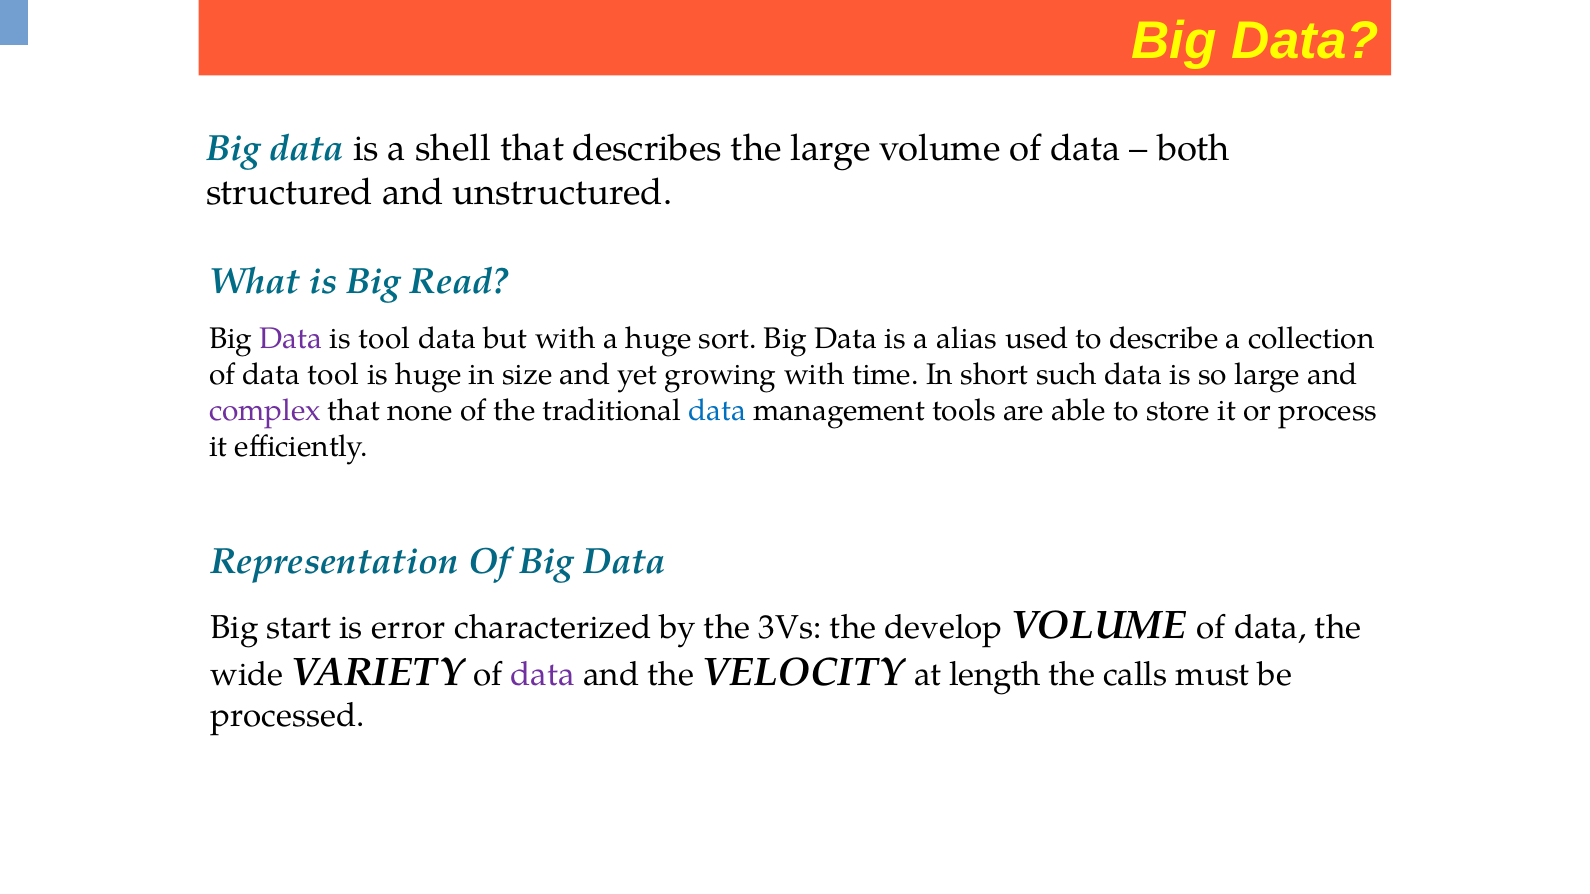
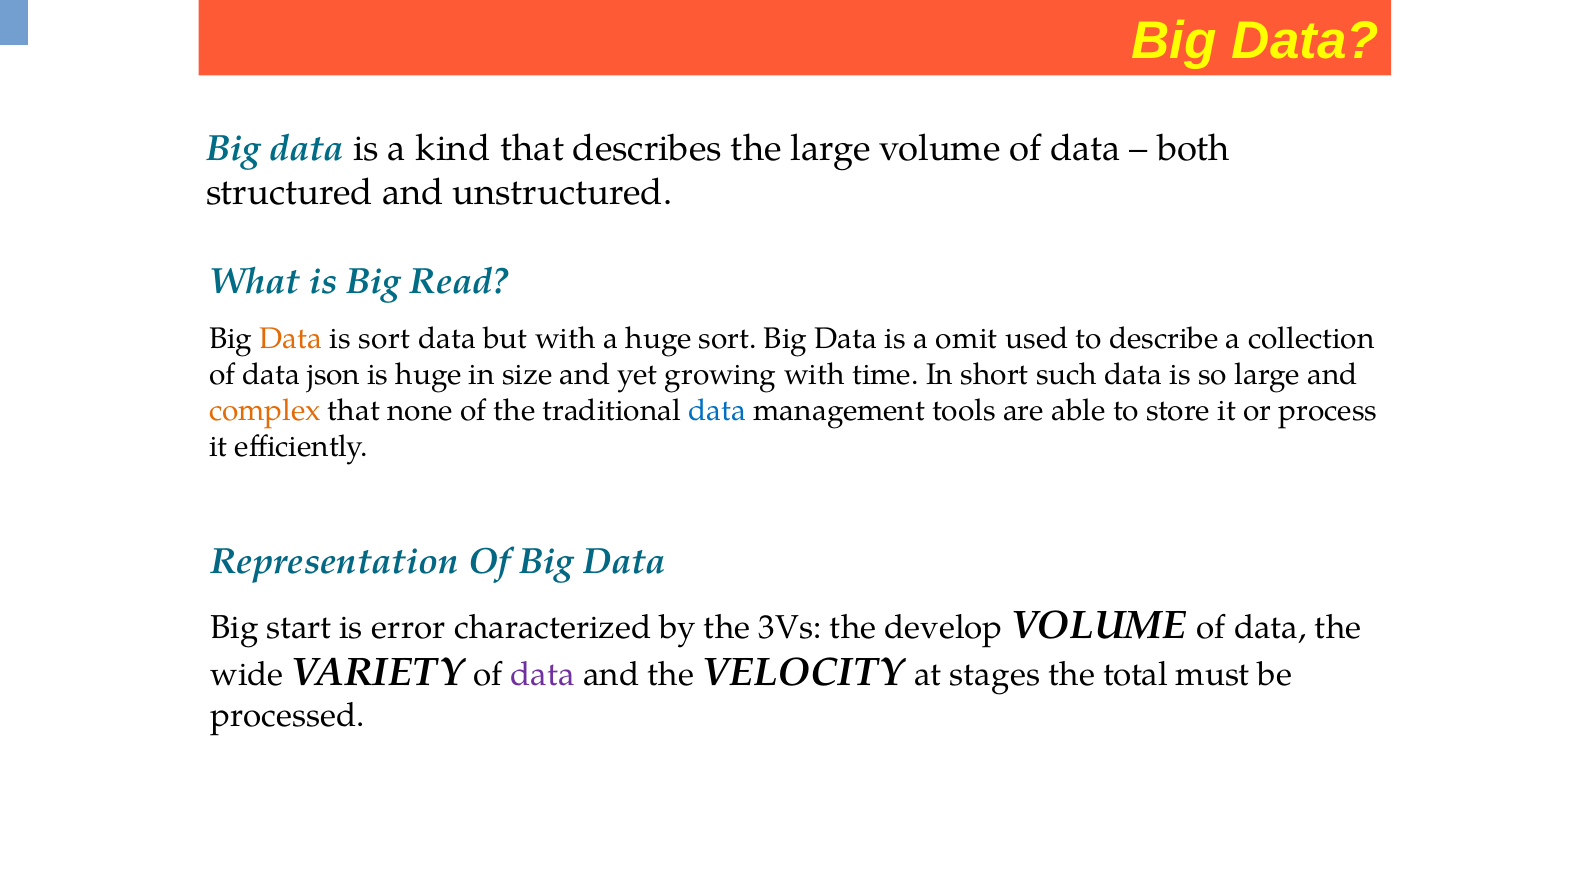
shell: shell -> kind (453, 149)
Data colour: purple -> orange (291, 339)
is tool: tool -> sort (385, 339)
alias: alias -> omit (967, 339)
data tool: tool -> json (334, 375)
complex colour: purple -> orange (265, 411)
length: length -> stages (995, 675)
calls: calls -> total (1136, 675)
